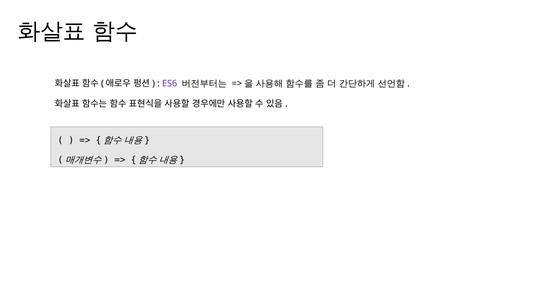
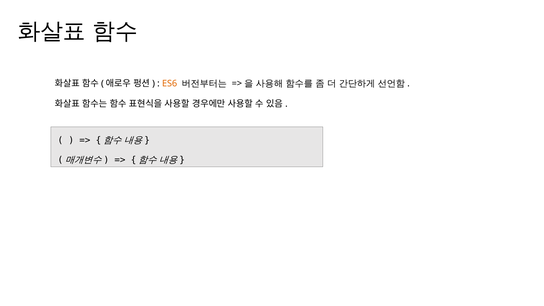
ES6 colour: purple -> orange (170, 84)
